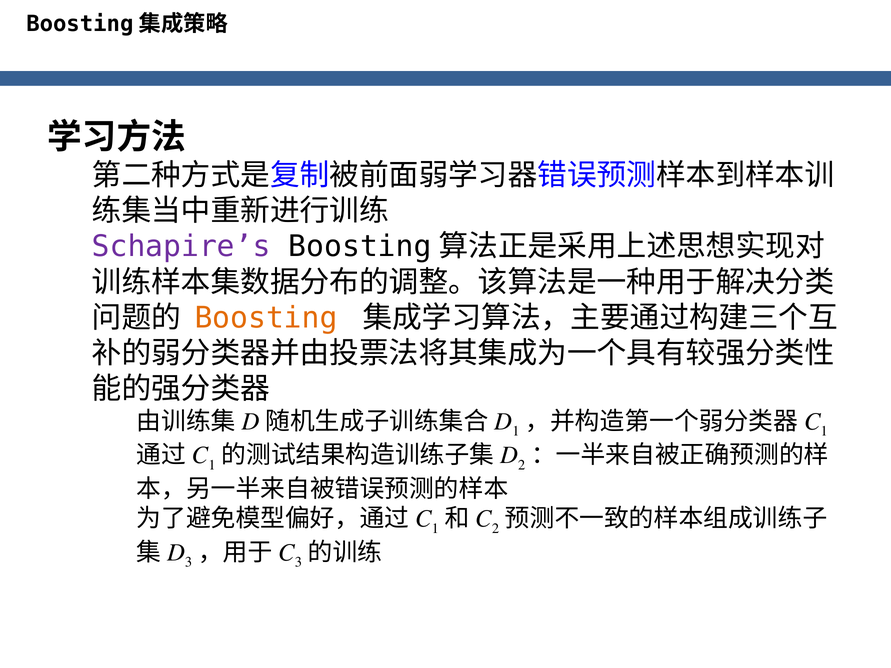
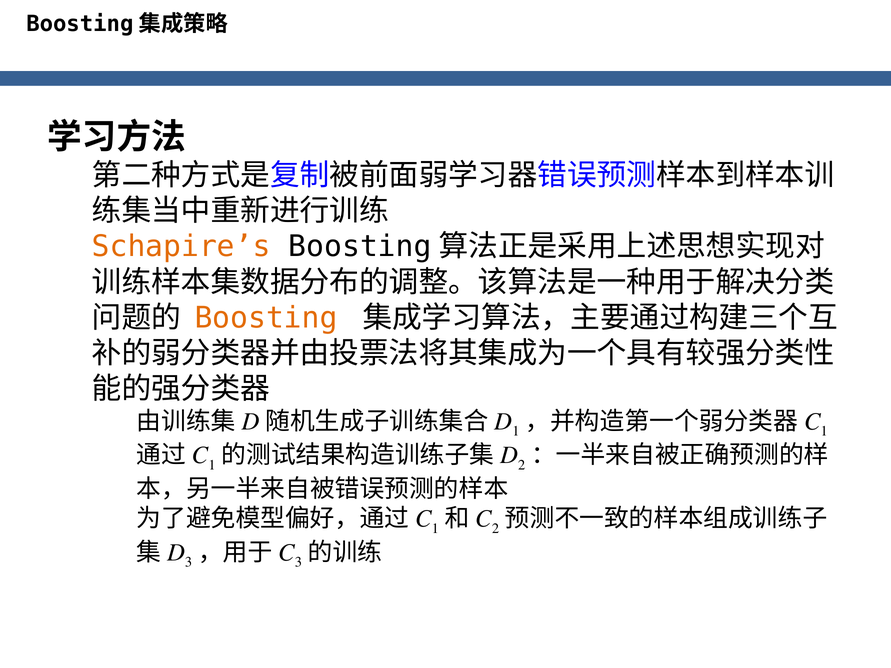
Schapire’s colour: purple -> orange (181, 247)
